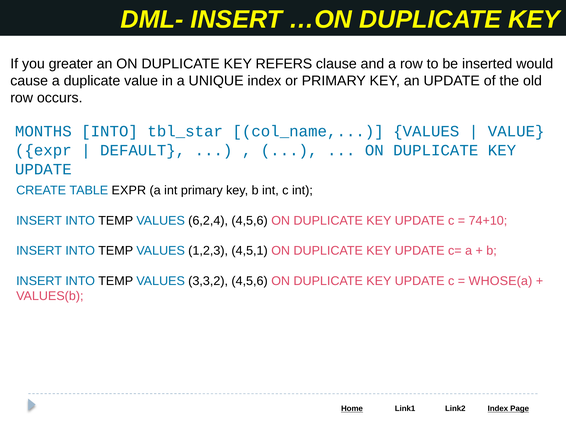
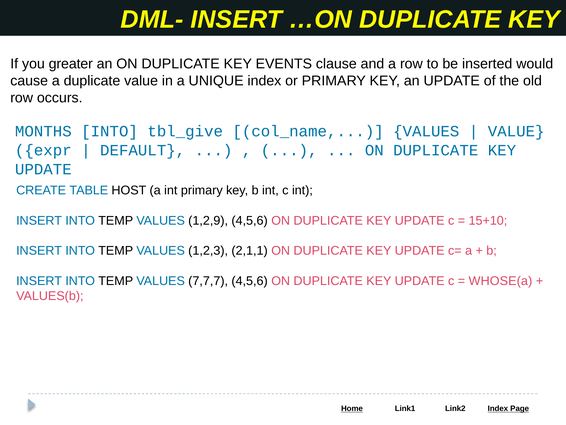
REFERS: REFERS -> EVENTS (284, 64)
tbl_star: tbl_star -> tbl_give (185, 131)
TABLE EXPR: EXPR -> HOST (129, 190)
6,2,4: 6,2,4 -> 1,2,9 (208, 220)
74+10: 74+10 -> 15+10 (488, 220)
4,5,1: 4,5,1 -> 2,1,1 (250, 250)
3,3,2: 3,3,2 -> 7,7,7 (208, 281)
